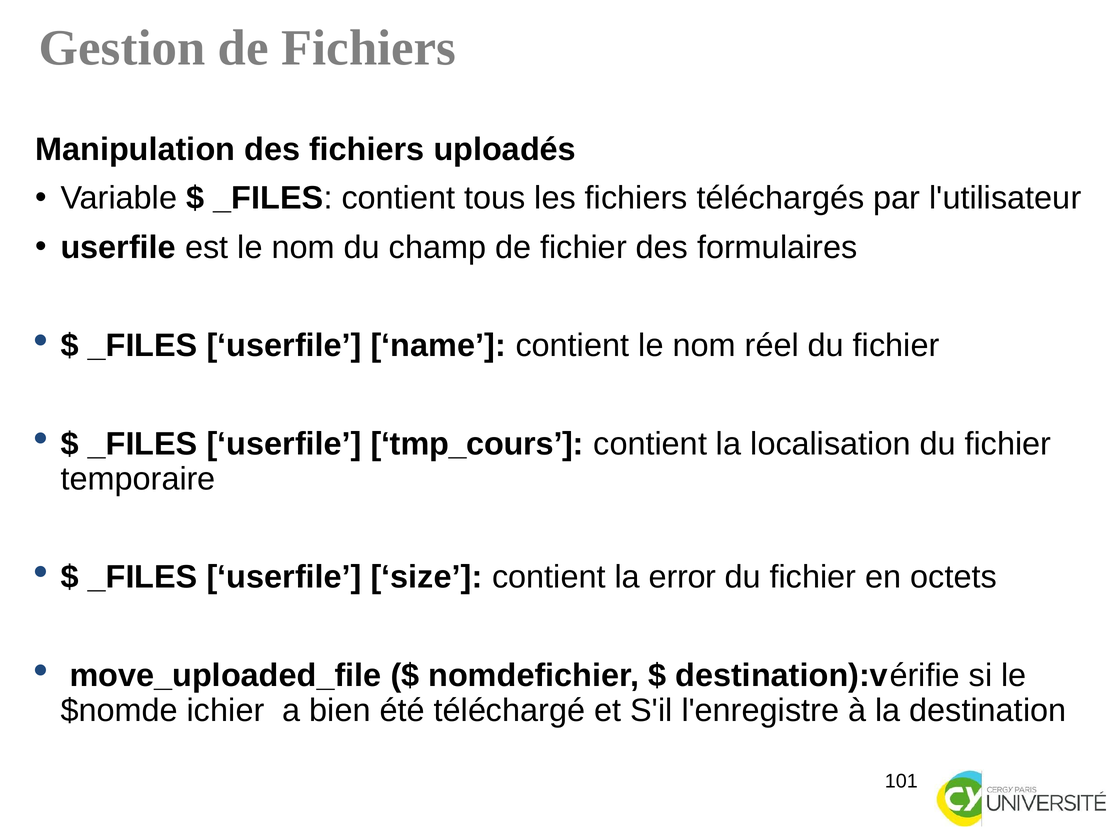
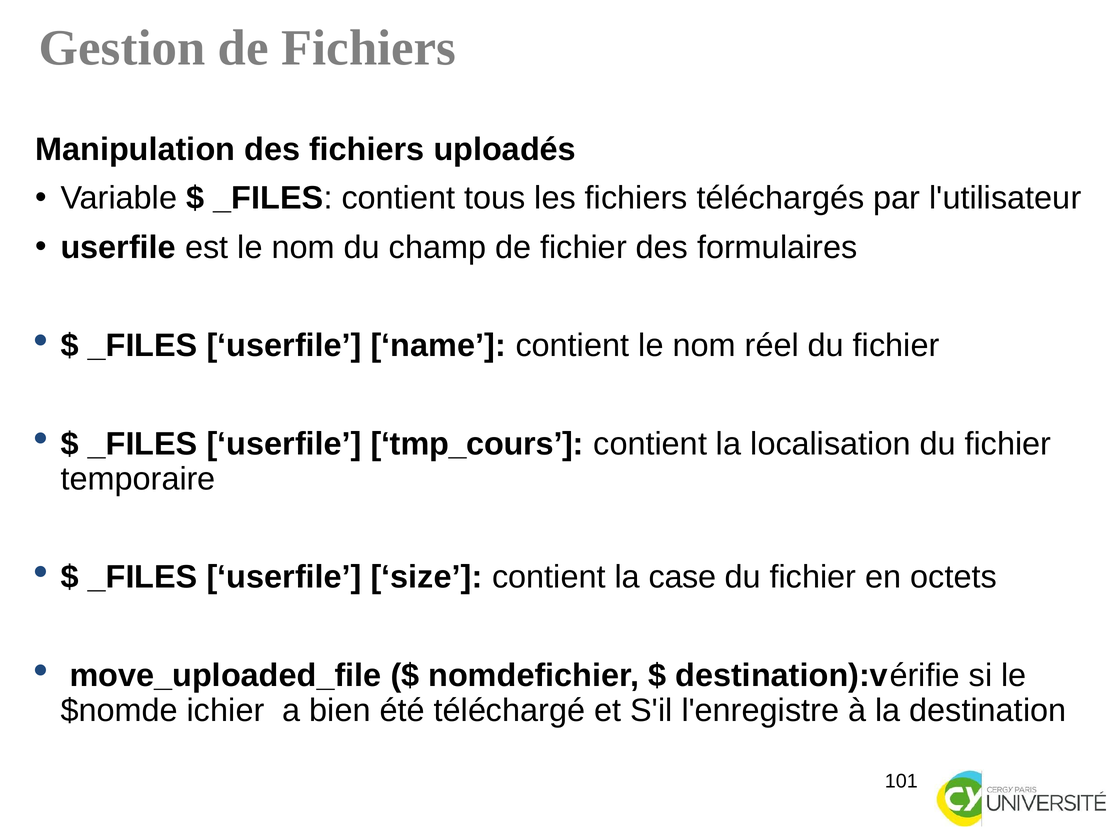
error: error -> case (683, 577)
